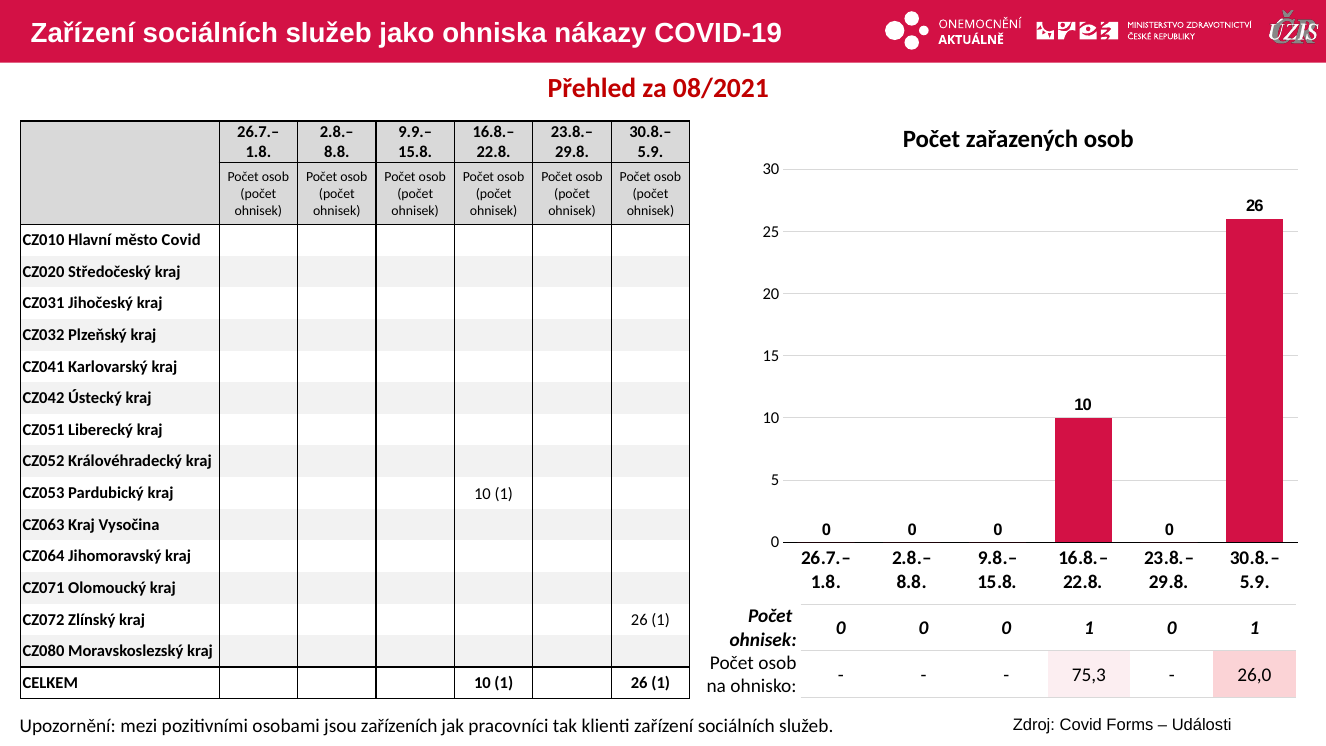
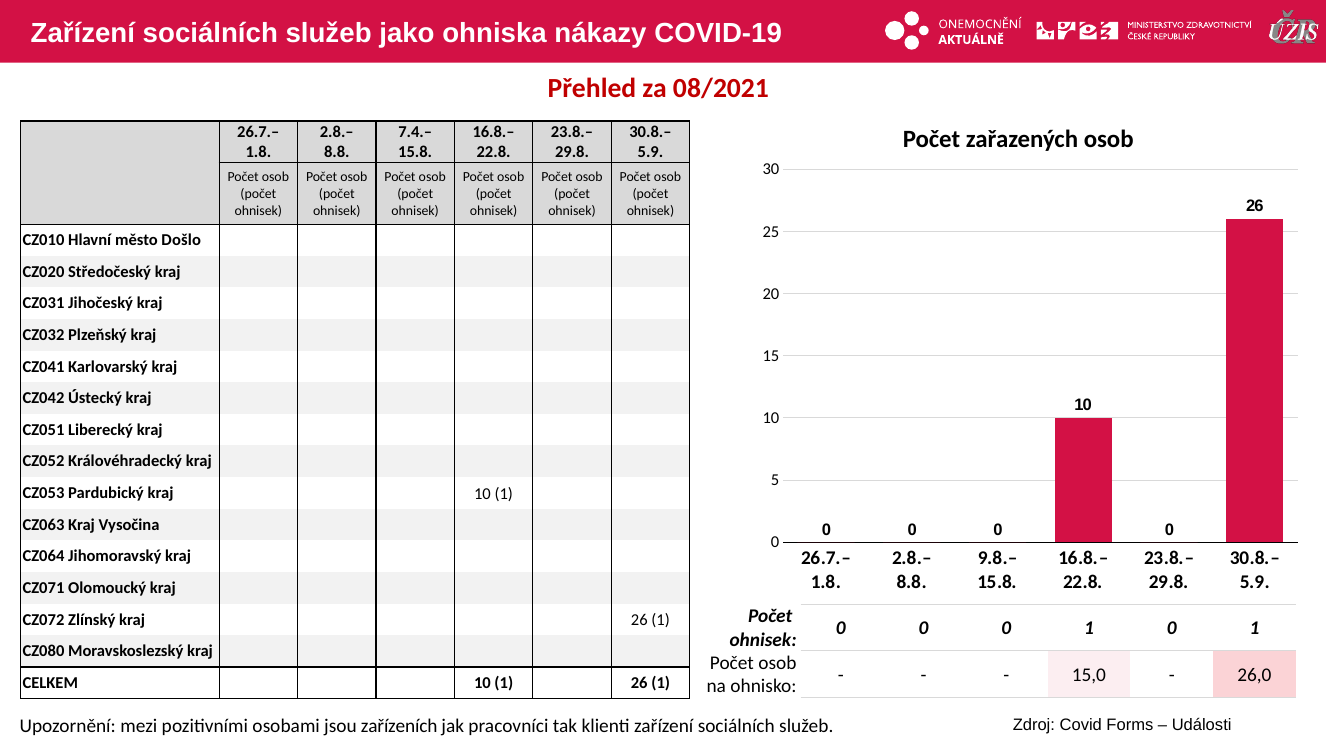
9.9.–: 9.9.– -> 7.4.– (415, 132)
město Covid: Covid -> Došlo (181, 240)
75,3: 75,3 -> 15,0 (1089, 675)
